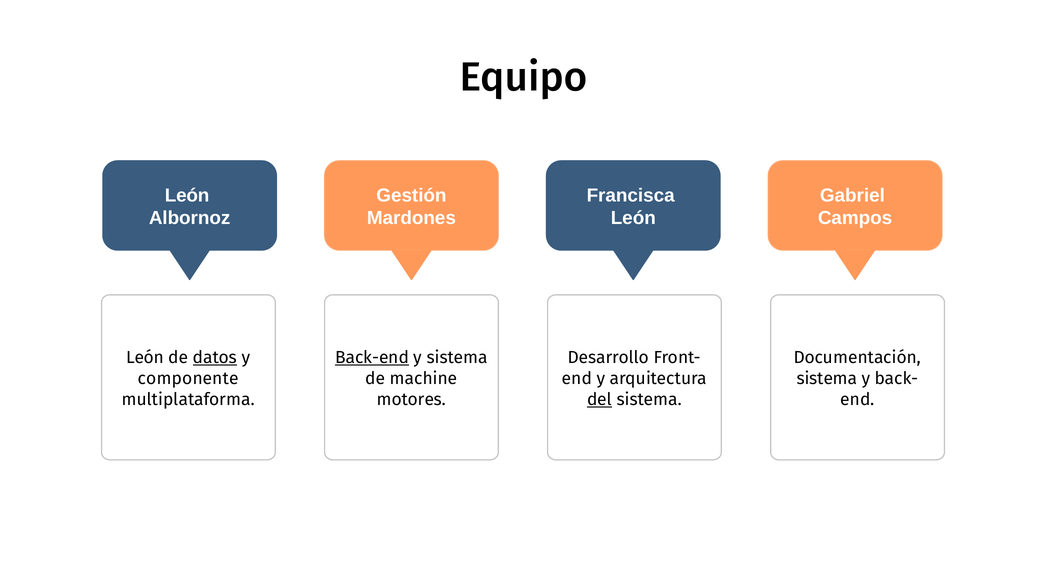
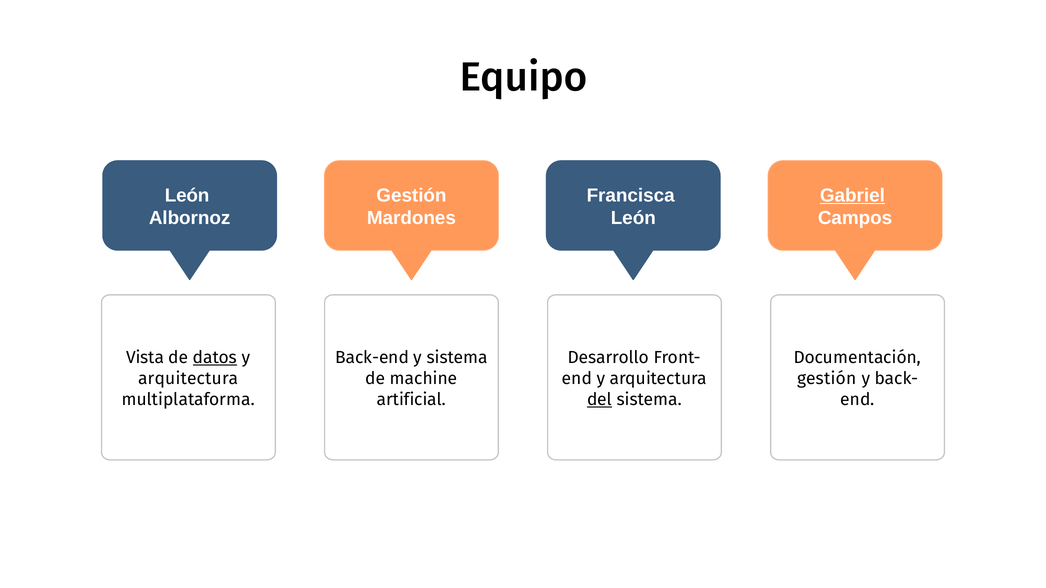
Gabriel underline: none -> present (852, 196)
León: León -> Vista (145, 358)
Back-end underline: present -> none (372, 358)
componente: componente -> arquitectura (188, 379)
sistema: sistema -> gestión (827, 379)
motores: motores -> artificial (411, 400)
